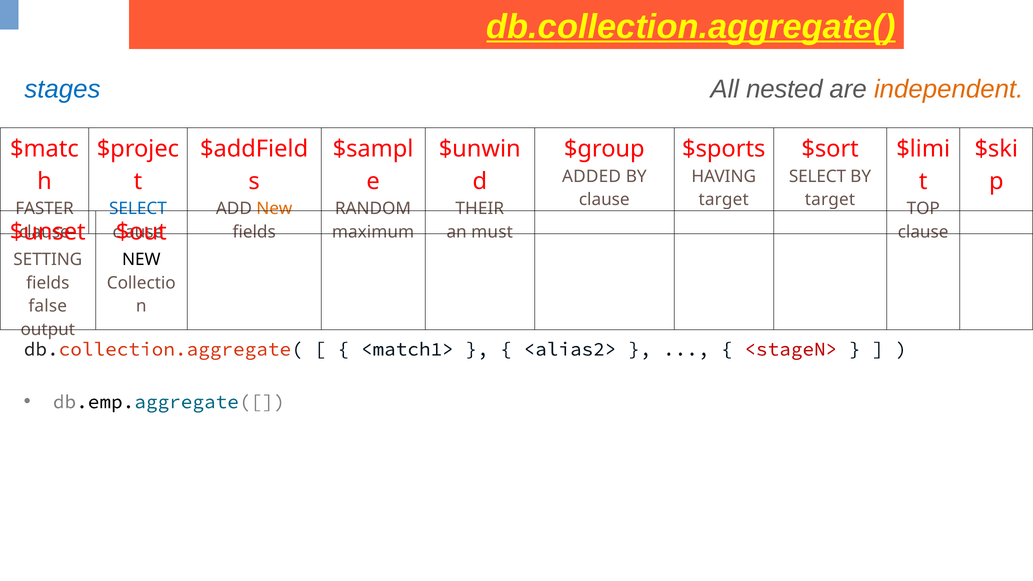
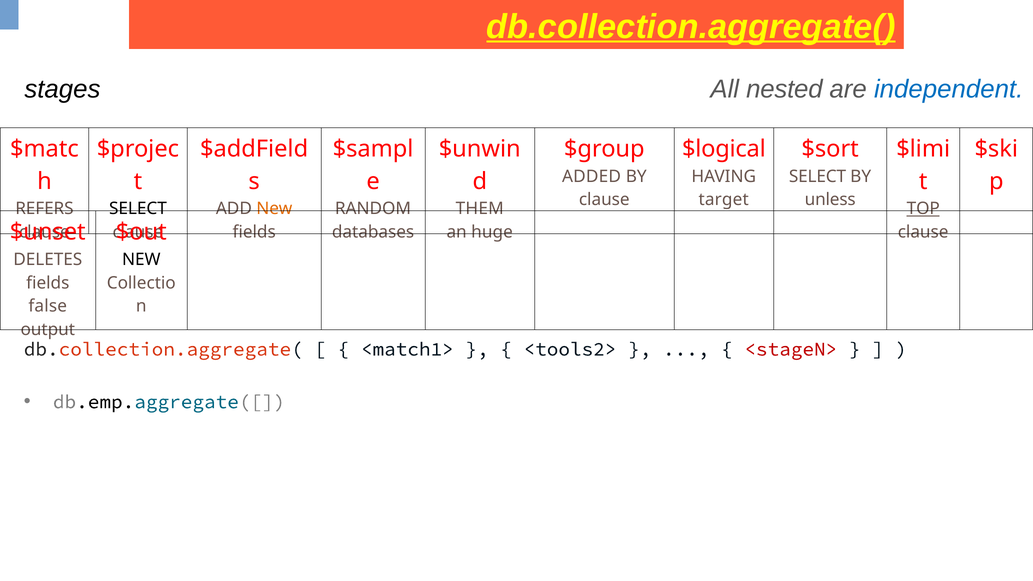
stages colour: blue -> black (62, 89)
independent colour: orange -> blue (949, 89)
$sports: $sports -> $logical (724, 149)
target: target -> unless (830, 200)
FASTER: FASTER -> REFERS (44, 209)
SELECT colour: blue -> black (138, 209)
THEIR: THEIR -> THEM (480, 209)
TOP underline: none -> present (923, 209)
maximum: maximum -> databases (373, 232)
must: must -> huge (492, 232)
SETTING: SETTING -> DELETES (48, 260)
<alias2>: <alias2> -> <tools2> (570, 349)
